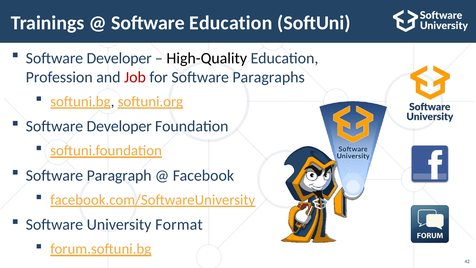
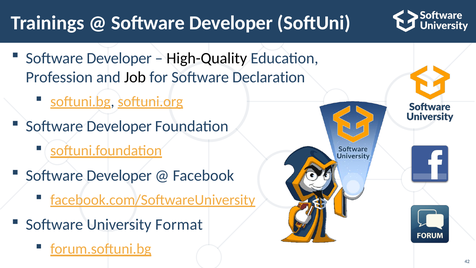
Education: Education -> Developer (231, 23)
Job colour: red -> black (135, 77)
Paragraphs: Paragraphs -> Declaration (269, 77)
Paragraph: Paragraph -> Developer (119, 175)
